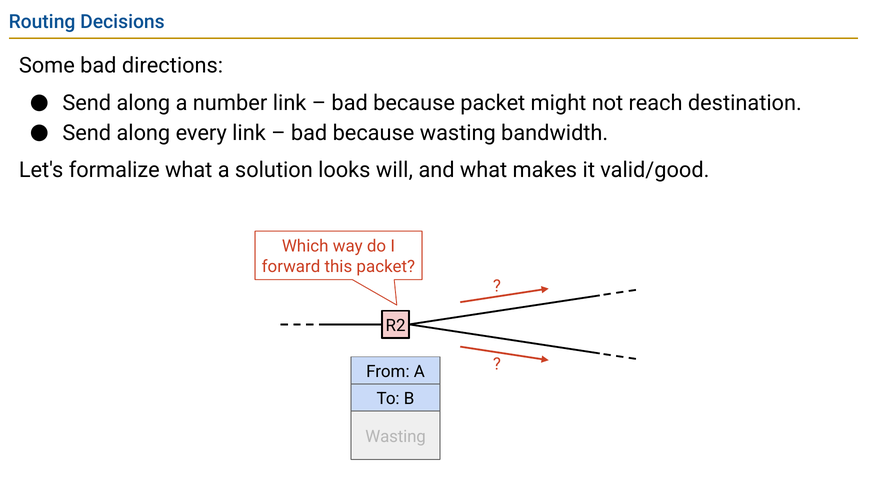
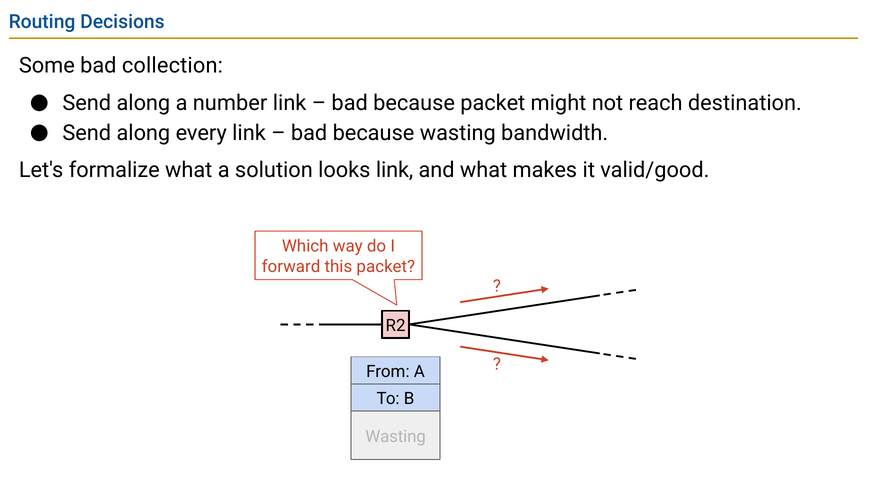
directions: directions -> collection (172, 66)
looks will: will -> link (395, 170)
